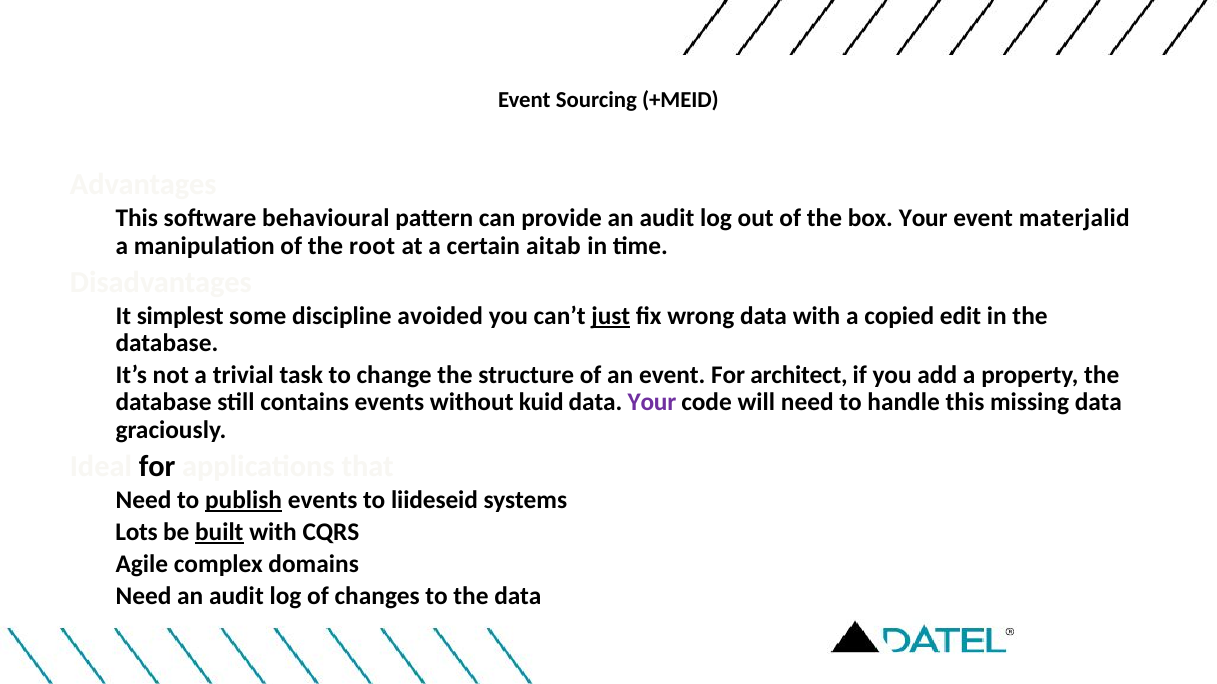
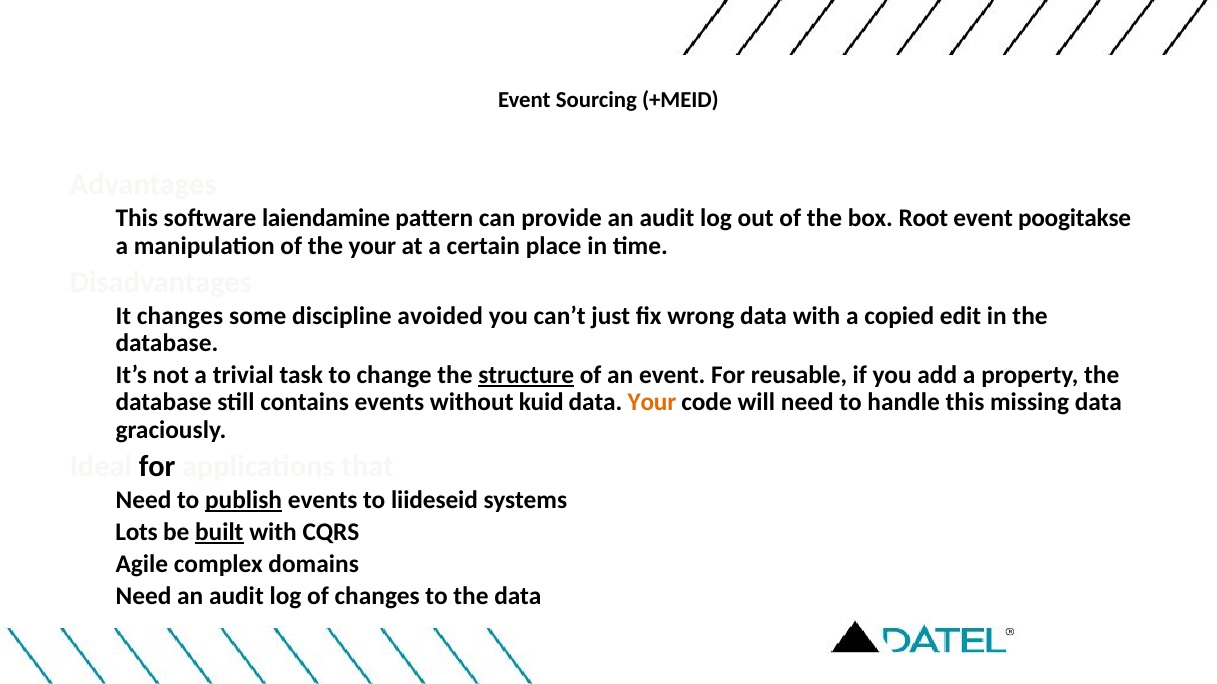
behavioural: behavioural -> laiendamine (326, 219)
box Your: Your -> Root (923, 219)
materjalid: materjalid -> poogitakse (1075, 219)
the root: root -> your (372, 246)
aitab: aitab -> place (554, 246)
It simplest: simplest -> changes (180, 316)
just underline: present -> none (611, 316)
structure underline: none -> present (526, 375)
architect: architect -> reusable (799, 375)
Your colour: purple -> orange (652, 403)
